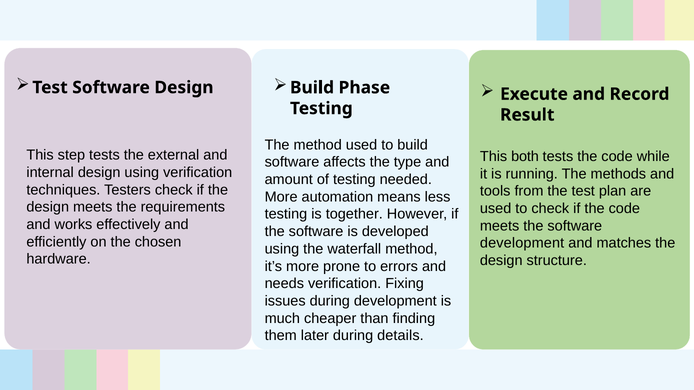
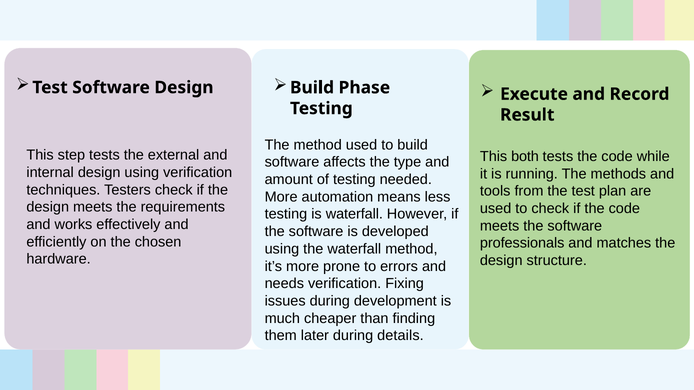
is together: together -> waterfall (354, 214)
development: development -> professionals (522, 243)
